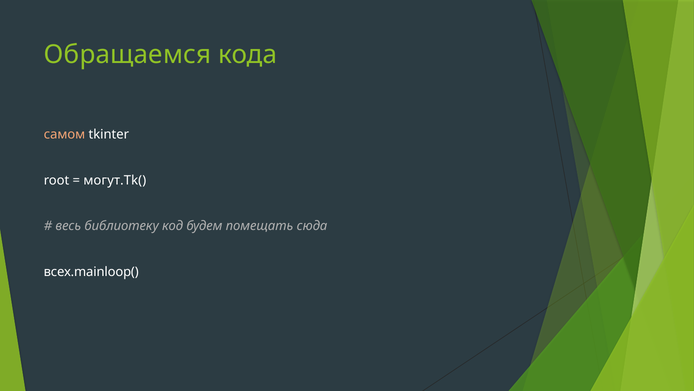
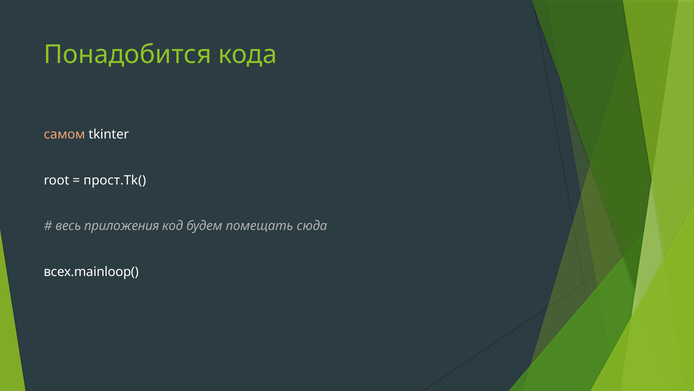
Обращаемся: Обращаемся -> Понадобится (128, 55)
могут.Tk(: могут.Tk( -> прост.Tk( (115, 180)
библиотеку: библиотеку -> приложения (122, 226)
